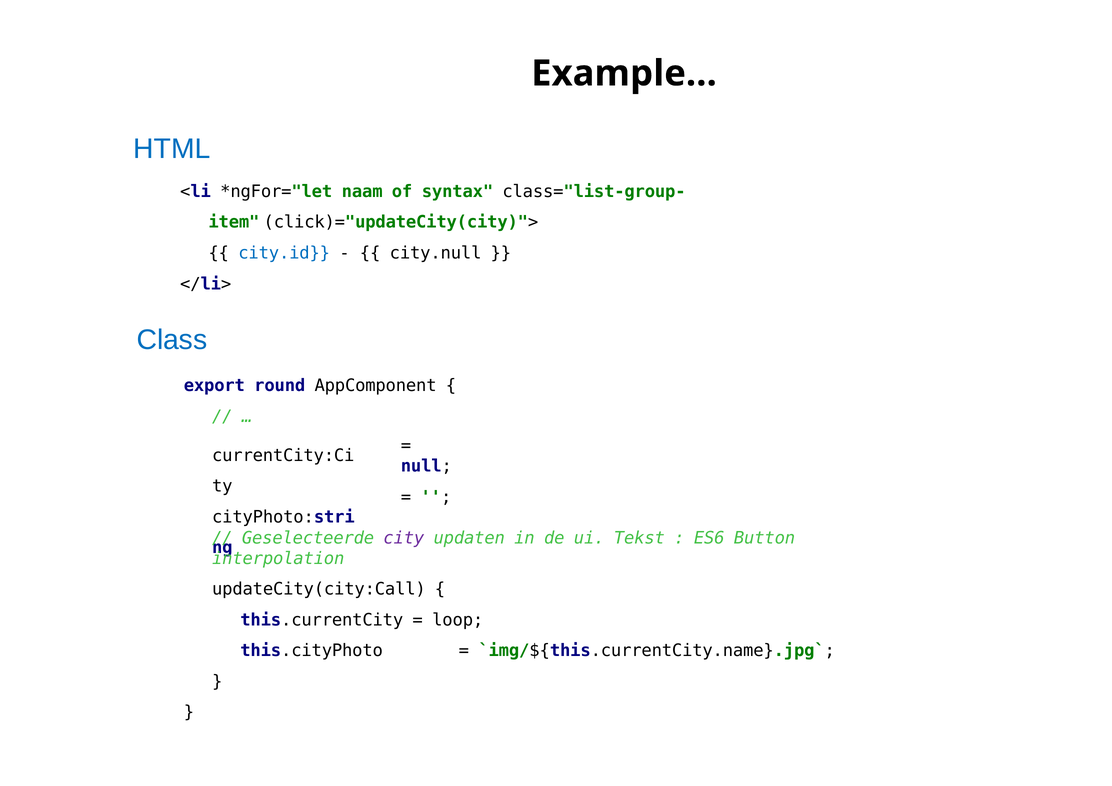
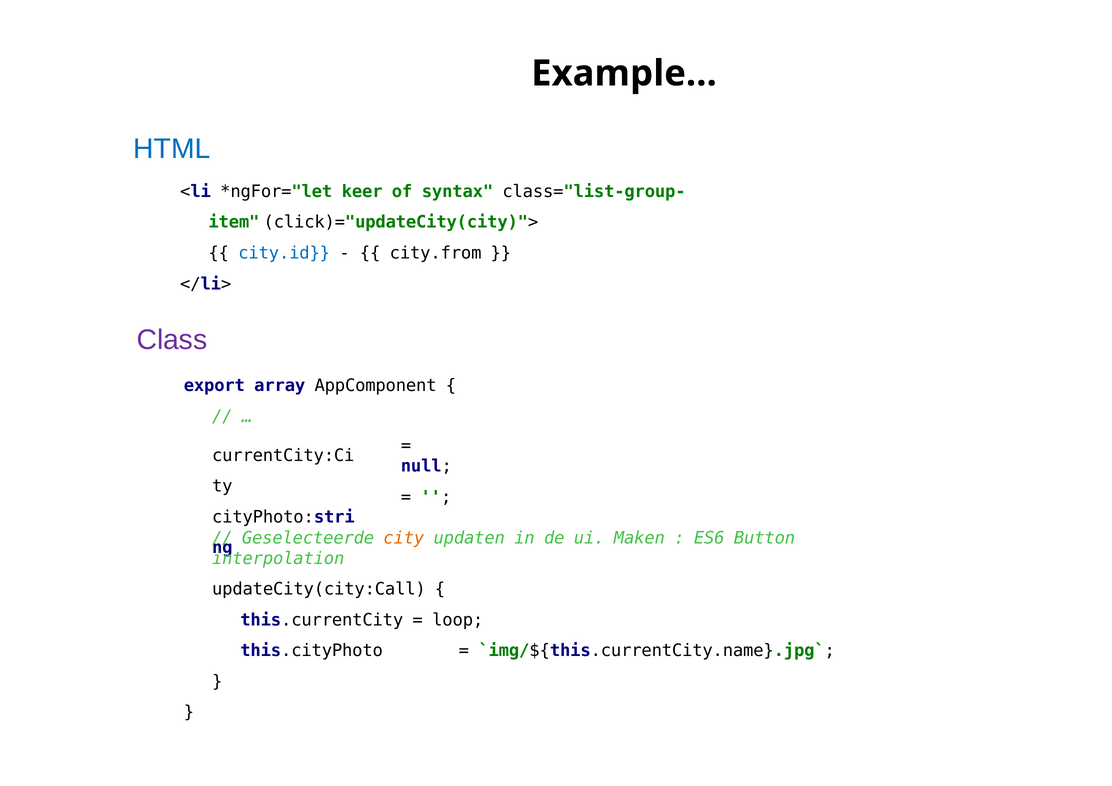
naam: naam -> keer (362, 192)
city.null: city.null -> city.from (436, 253)
Class colour: blue -> purple (172, 340)
round: round -> array (280, 386)
city colour: purple -> orange (404, 538)
Tekst: Tekst -> Maken (639, 538)
